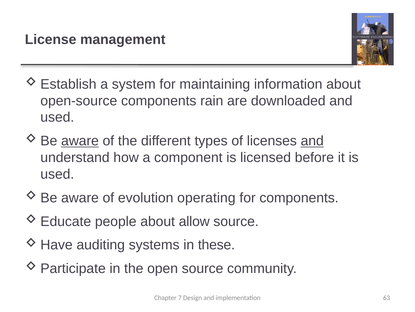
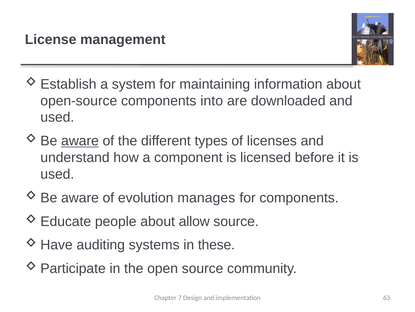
rain: rain -> into (212, 101)
and underline: present -> none (312, 141)
operating: operating -> manages (206, 197)
